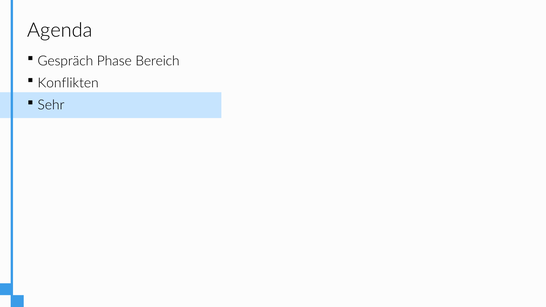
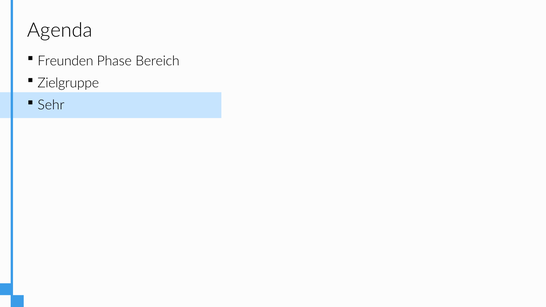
Gespräch: Gespräch -> Freunden (65, 61)
Konflikten: Konflikten -> Zielgruppe (68, 83)
